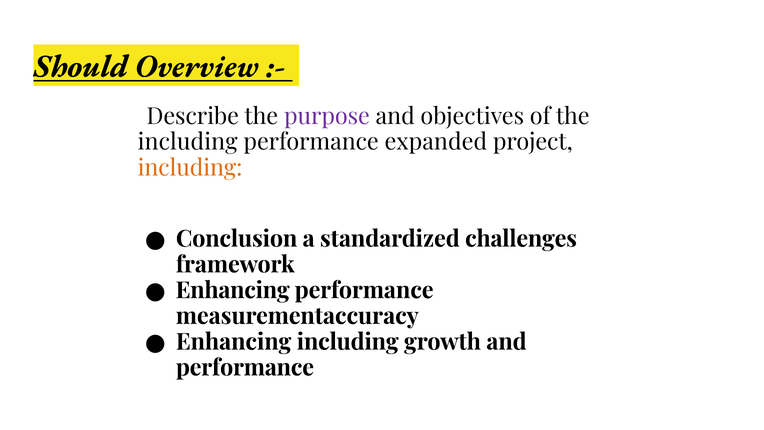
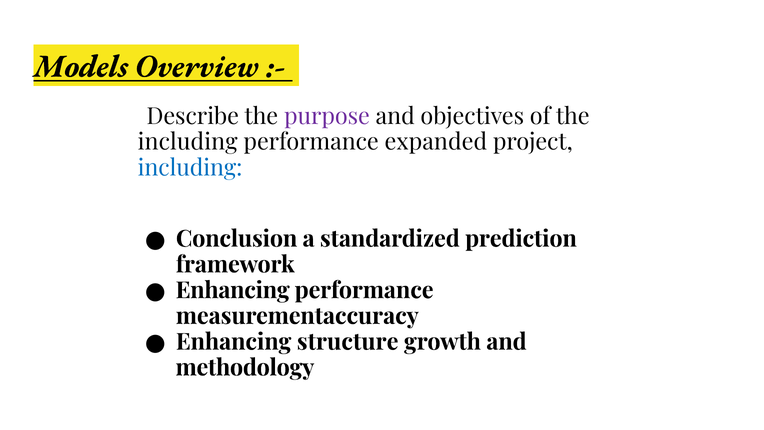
Should: Should -> Models (81, 66)
including colour: orange -> blue (190, 168)
challenges: challenges -> prediction (521, 239)
Enhancing including: including -> structure (348, 342)
performance: performance -> methodology (245, 368)
